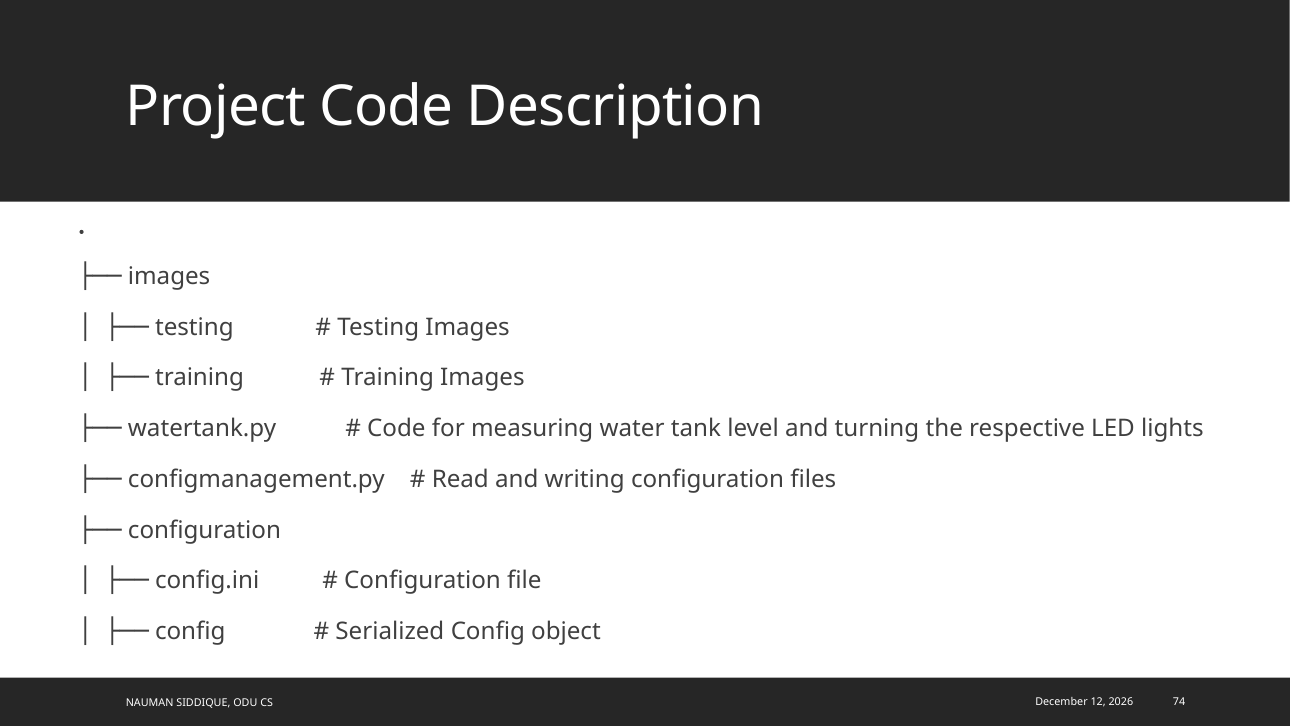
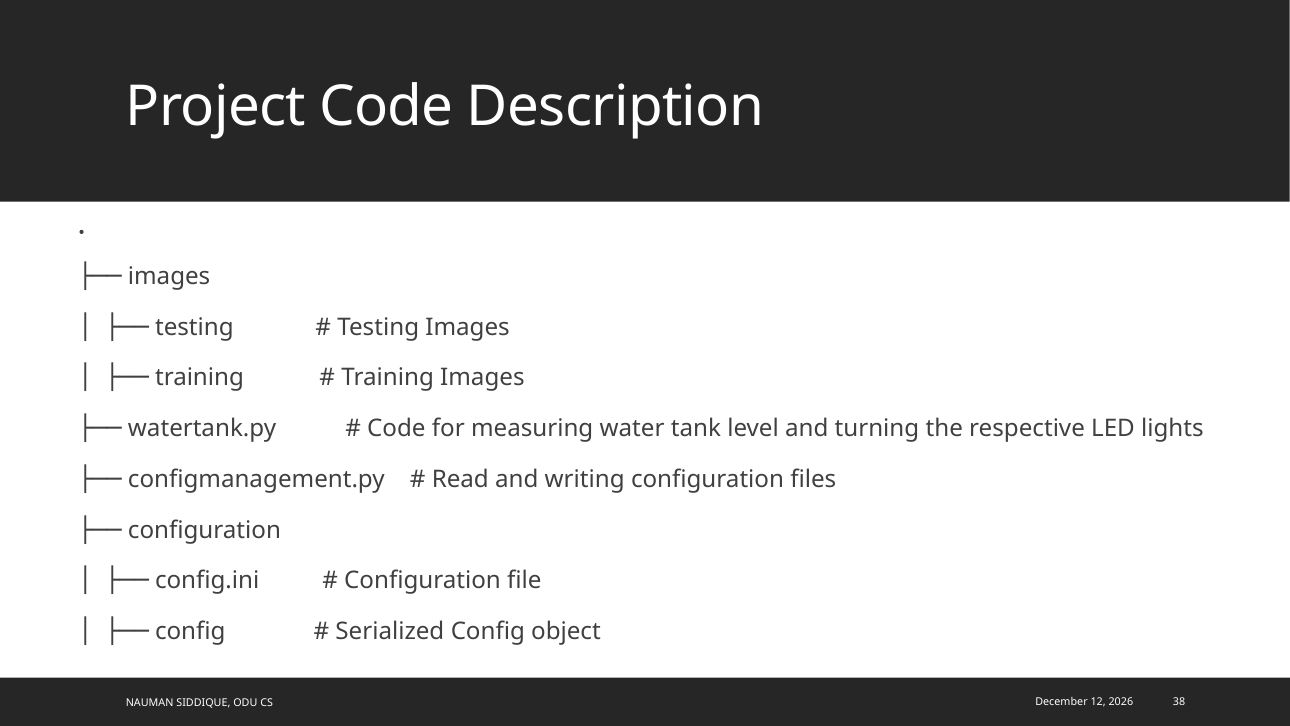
74: 74 -> 38 (1179, 701)
